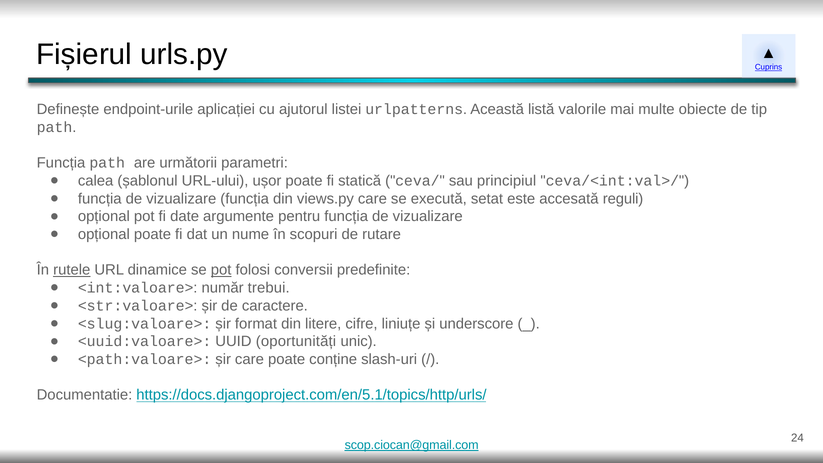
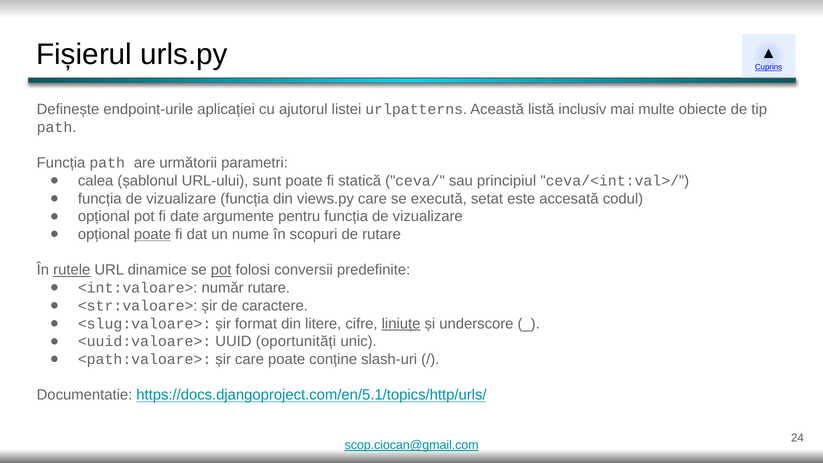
valorile: valorile -> inclusiv (582, 109)
ușor: ușor -> sunt (267, 181)
reguli: reguli -> codul (623, 199)
poate underline: none -> present (152, 234)
număr trebui: trebui -> rutare (269, 288)
liniuțe underline: none -> present (401, 324)
